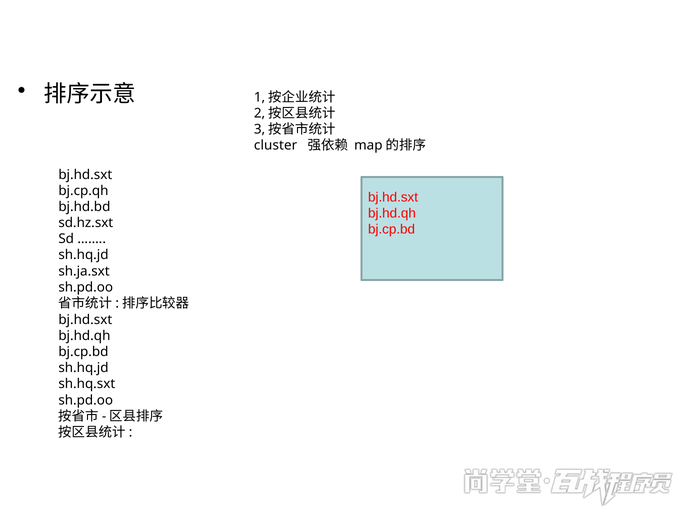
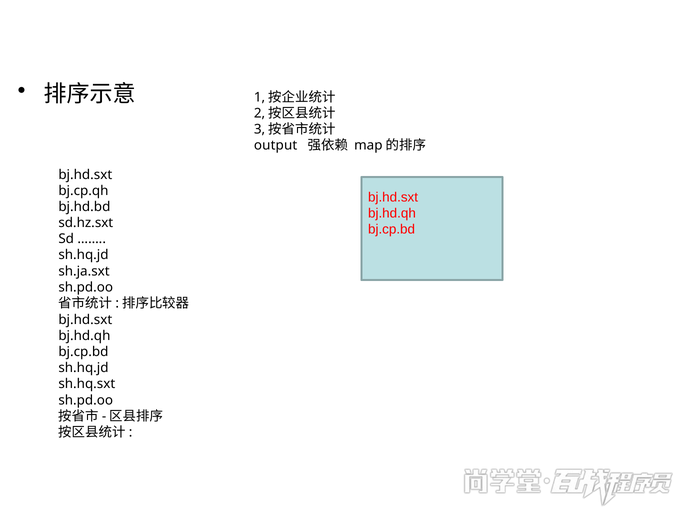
cluster: cluster -> output (276, 146)
